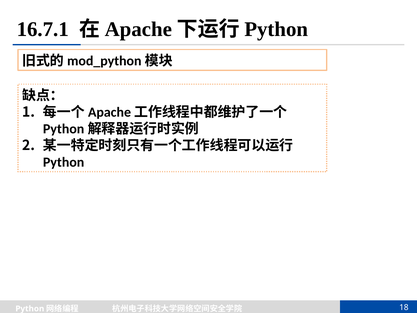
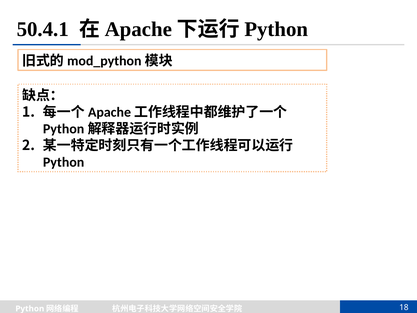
16.7.1: 16.7.1 -> 50.4.1 (43, 29)
